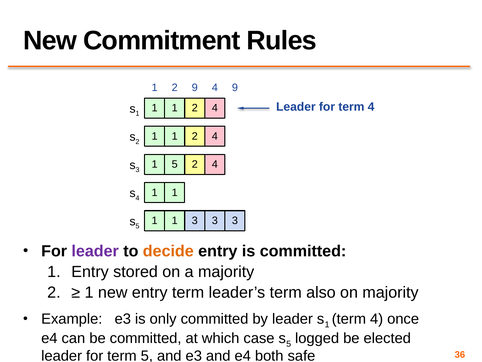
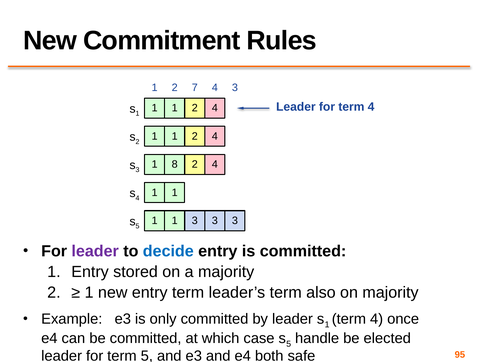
2 9: 9 -> 7 (195, 87)
9: 9 -> 3 (235, 87)
1 5: 5 -> 8 (175, 164)
decide colour: orange -> blue (168, 251)
logged: logged -> handle (317, 338)
36: 36 -> 95 (460, 354)
